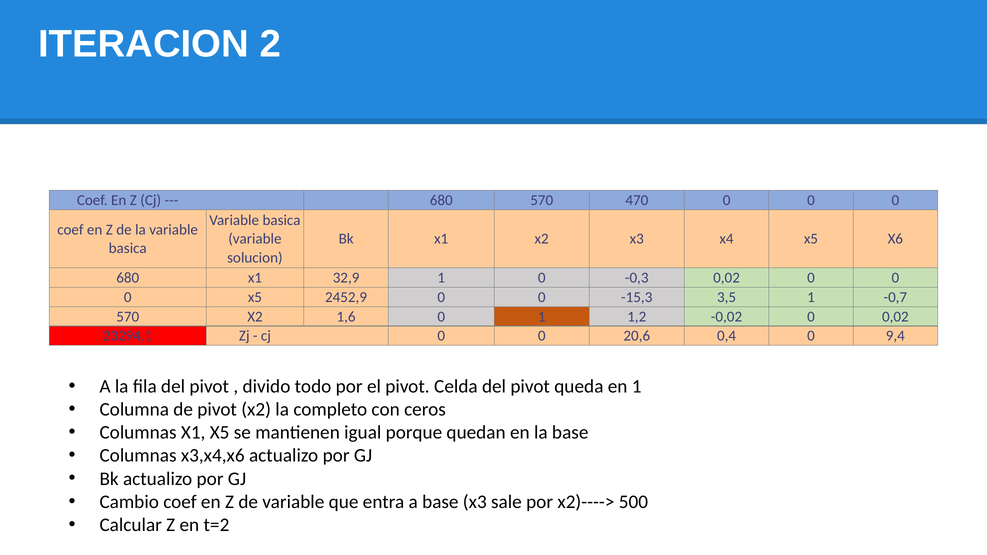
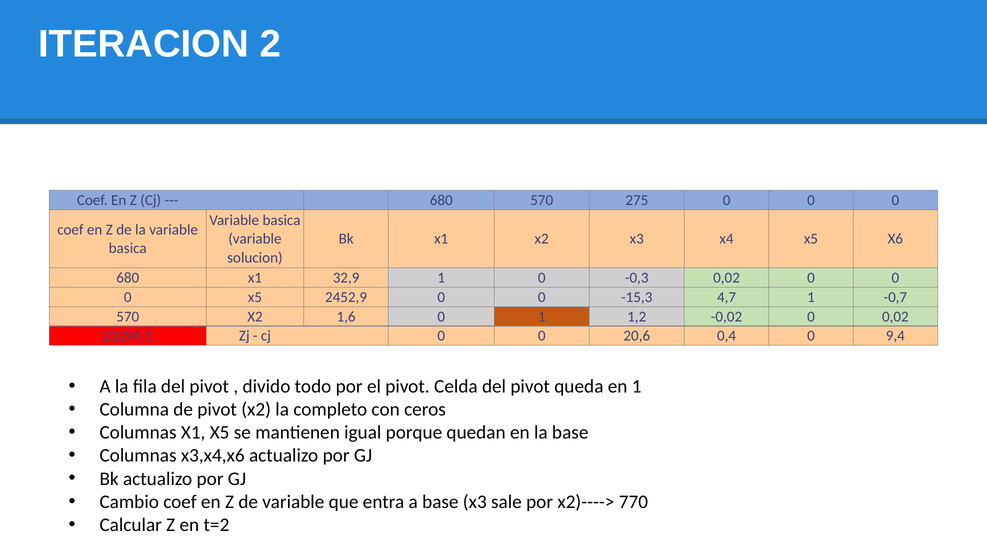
470: 470 -> 275 (637, 200)
3,5: 3,5 -> 4,7 (727, 297)
500: 500 -> 770 (633, 502)
